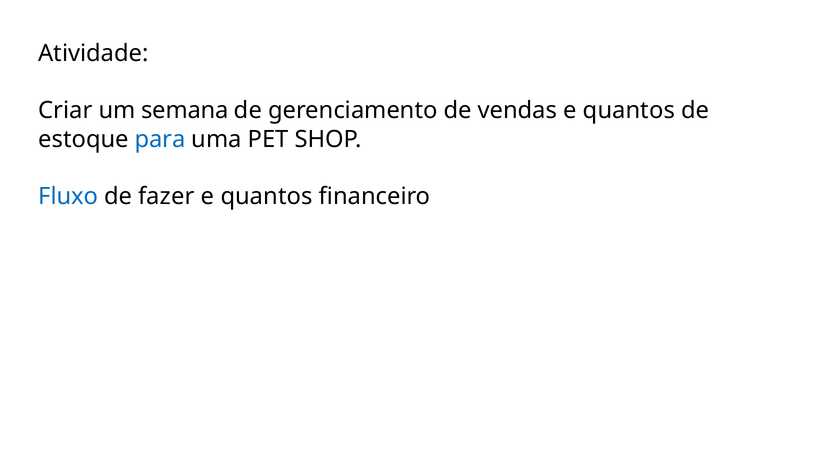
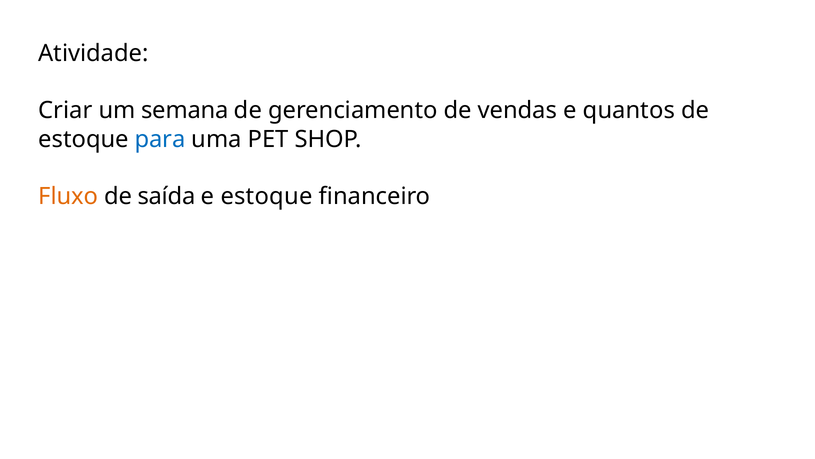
Fluxo colour: blue -> orange (68, 196)
fazer: fazer -> saída (167, 196)
quantos: quantos -> estoque (267, 196)
